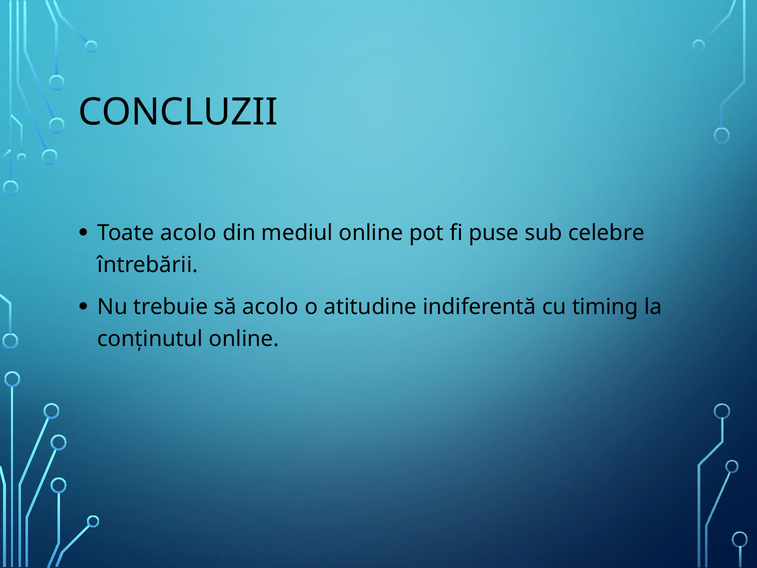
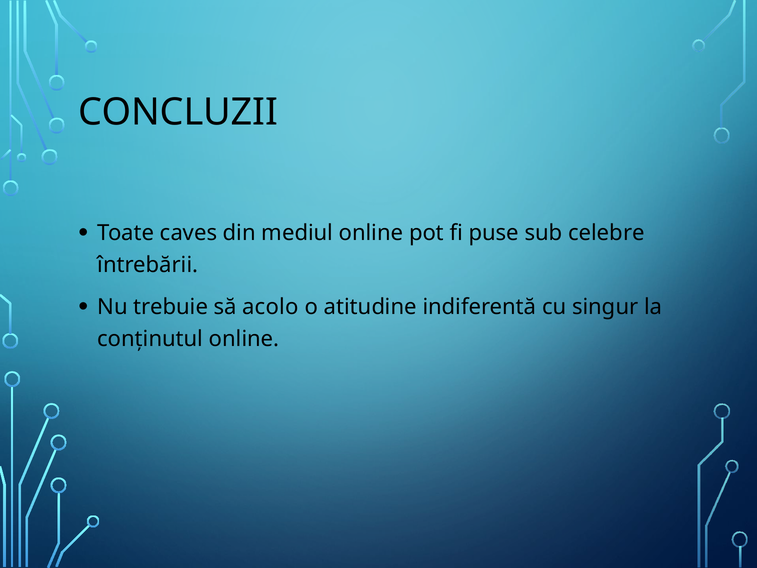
Toate acolo: acolo -> caves (189, 233)
timing: timing -> singur (605, 307)
